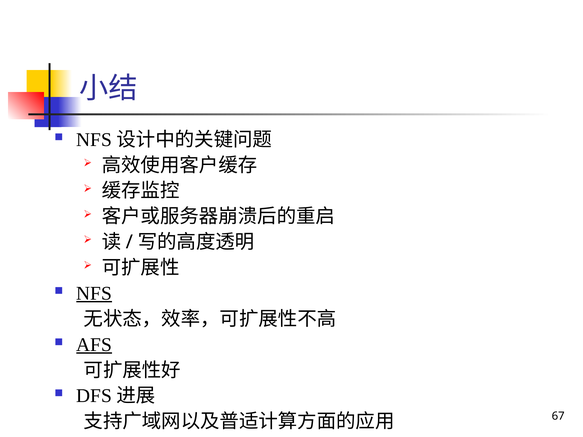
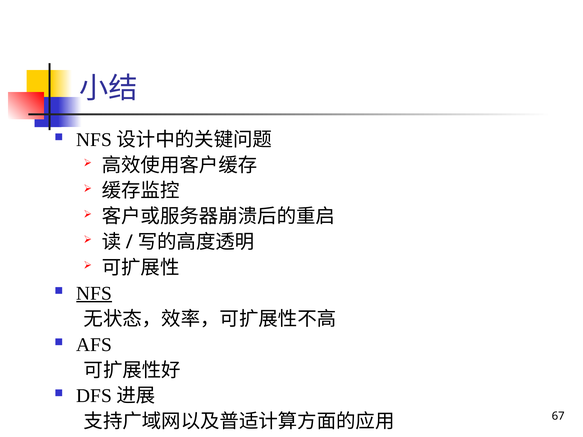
AFS underline: present -> none (94, 345)
